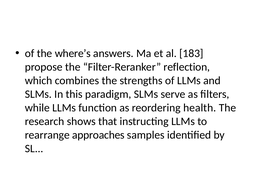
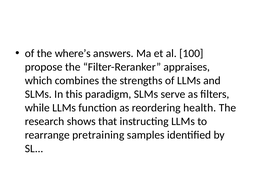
183: 183 -> 100 (191, 53)
reflection: reflection -> appraises (187, 67)
approaches: approaches -> pretraining (98, 135)
